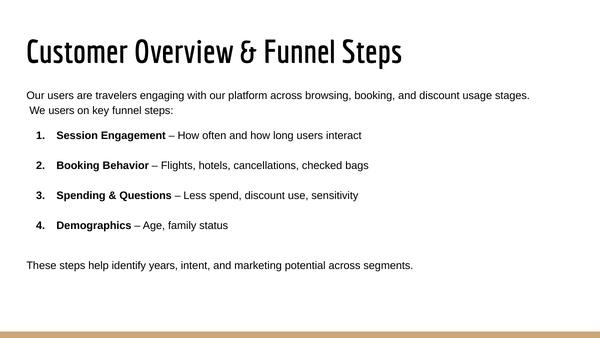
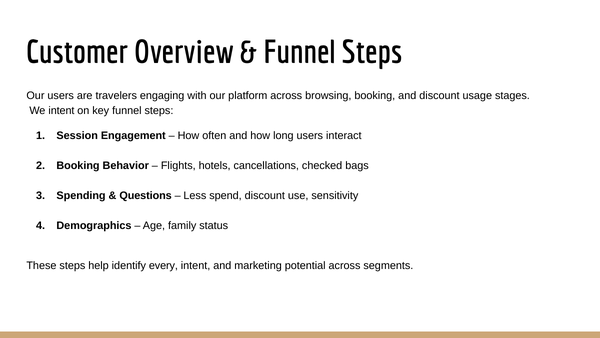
We users: users -> intent (61, 111)
years: years -> every (163, 265)
